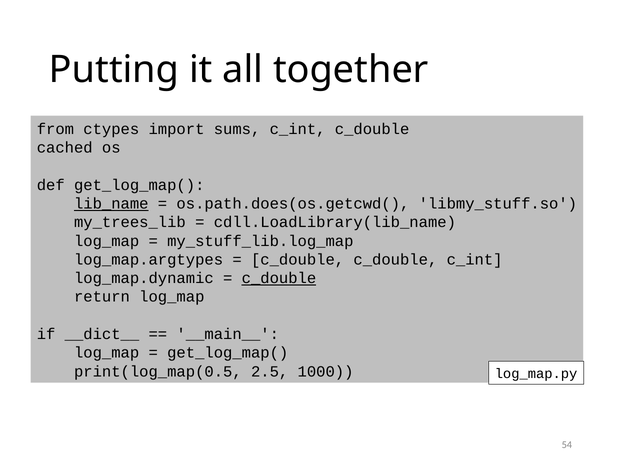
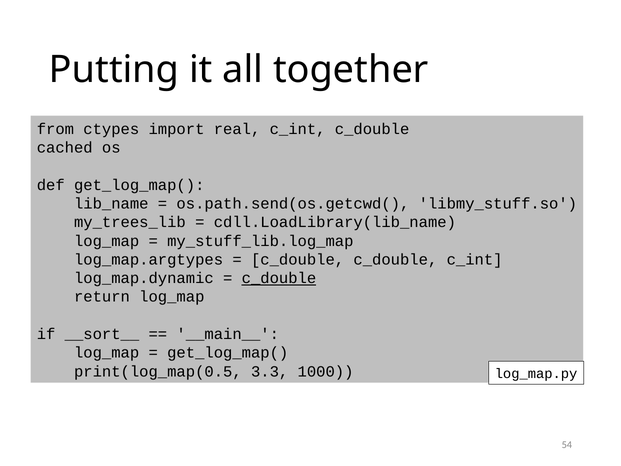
sums: sums -> real (237, 129)
lib_name underline: present -> none (111, 204)
os.path.does(os.getcwd(: os.path.does(os.getcwd( -> os.path.send(os.getcwd( (293, 204)
__dict__: __dict__ -> __sort__ (102, 334)
2.5: 2.5 -> 3.3 (270, 371)
